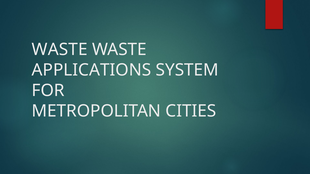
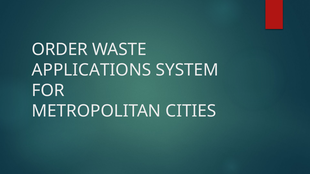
WASTE: WASTE -> ORDER (60, 50)
